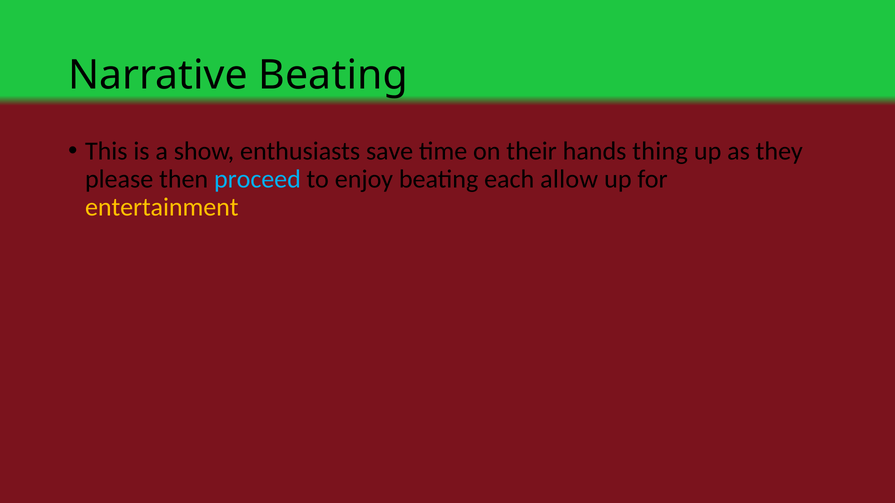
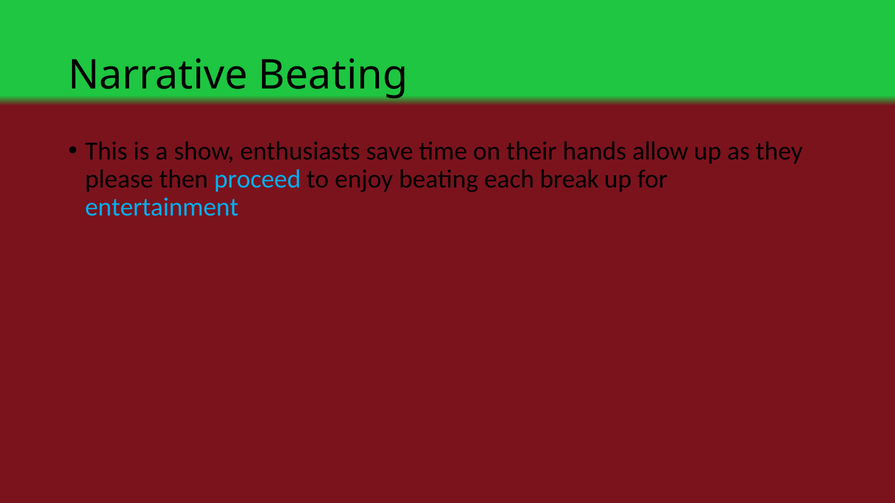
thing: thing -> allow (660, 151)
allow: allow -> break (569, 179)
entertainment colour: yellow -> light blue (162, 208)
